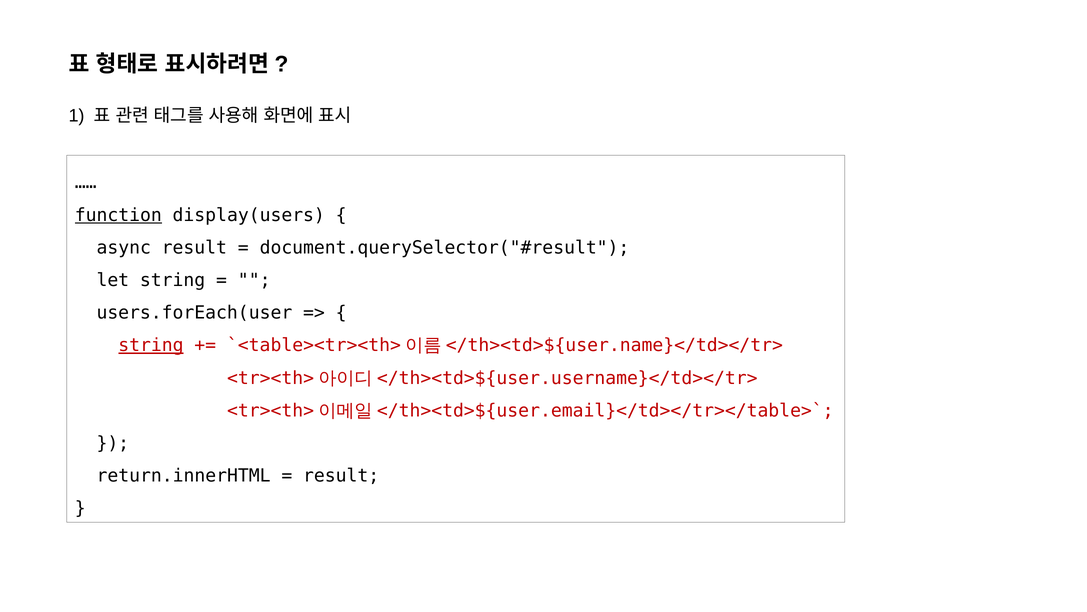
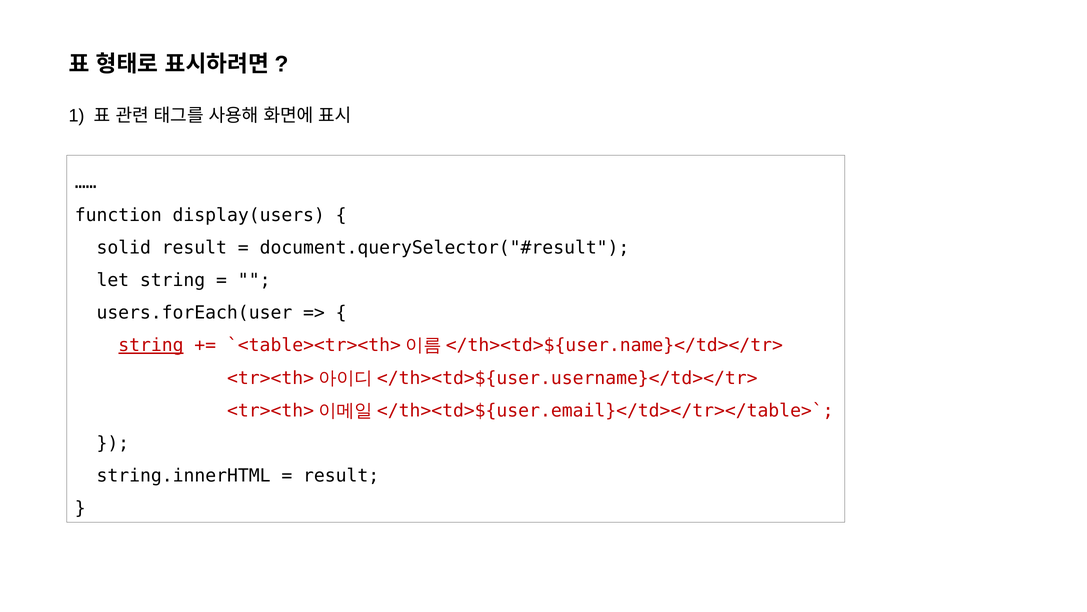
function underline: present -> none (118, 215)
async: async -> solid (124, 247)
return.innerHTML: return.innerHTML -> string.innerHTML (184, 475)
